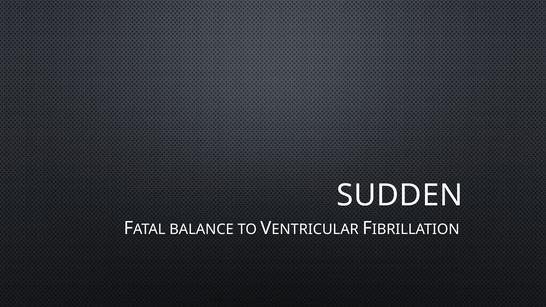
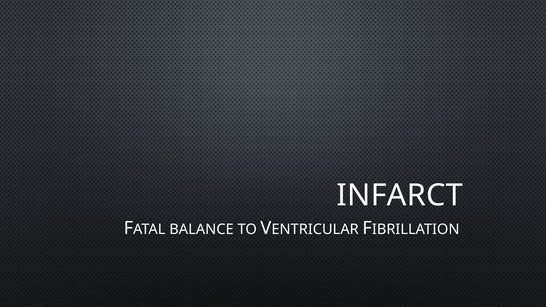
SUDDEN: SUDDEN -> INFARCT (400, 196)
